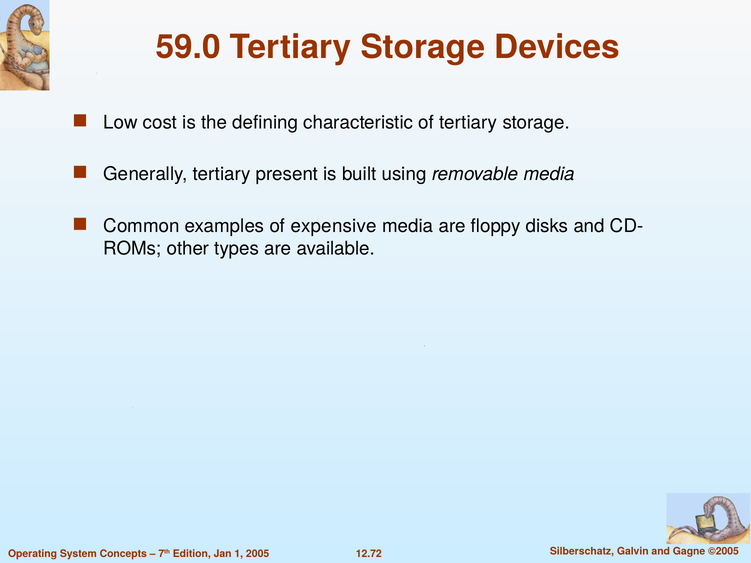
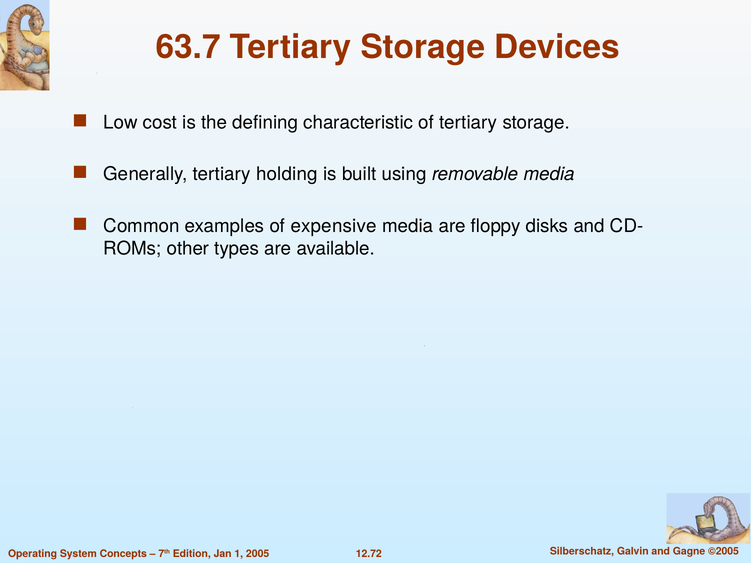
59.0: 59.0 -> 63.7 (188, 47)
present: present -> holding (287, 174)
